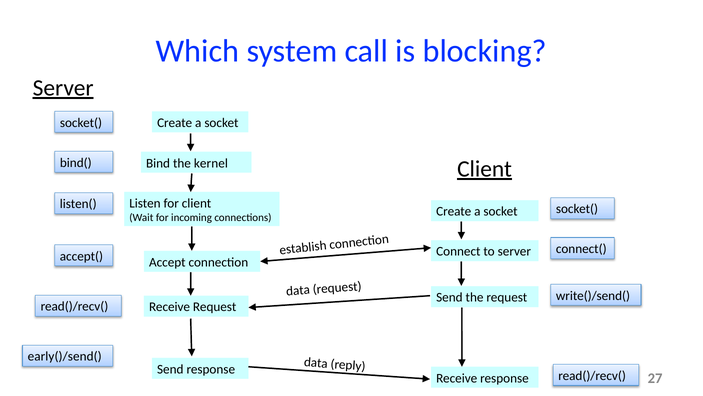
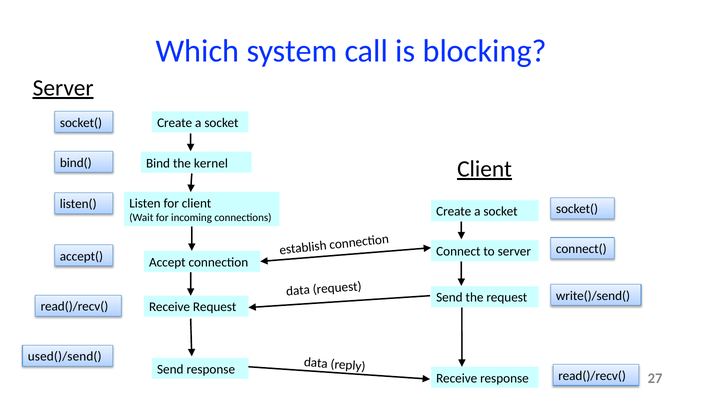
early()/send(: early()/send( -> used()/send( (65, 356)
